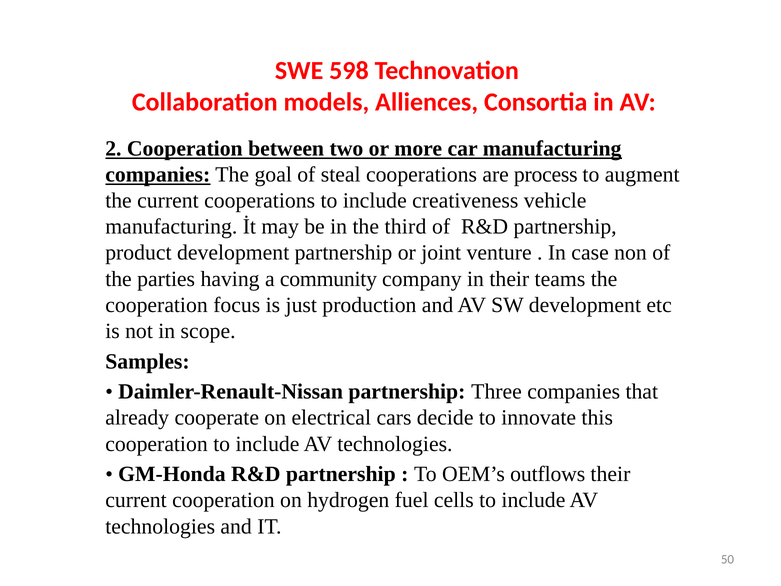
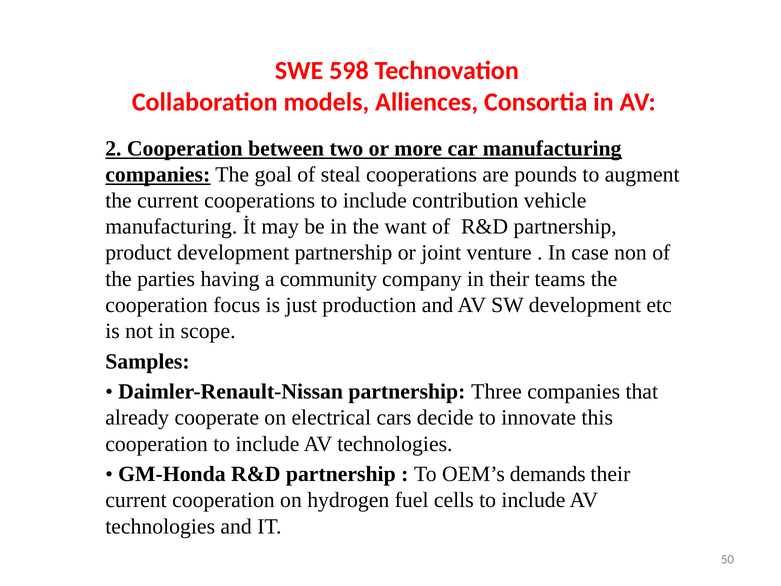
process: process -> pounds (546, 175)
creativeness: creativeness -> contribution (465, 201)
third: third -> want (406, 227)
outflows: outflows -> demands (548, 474)
